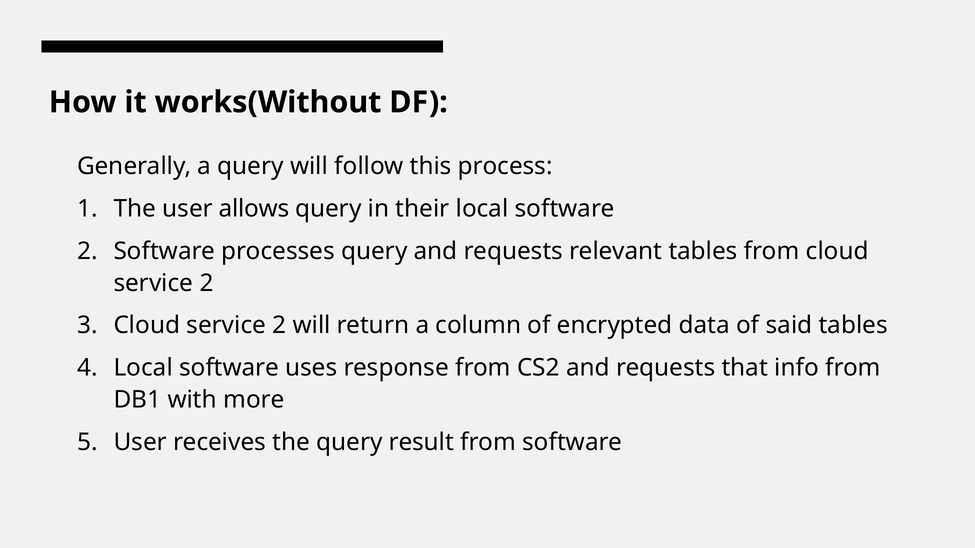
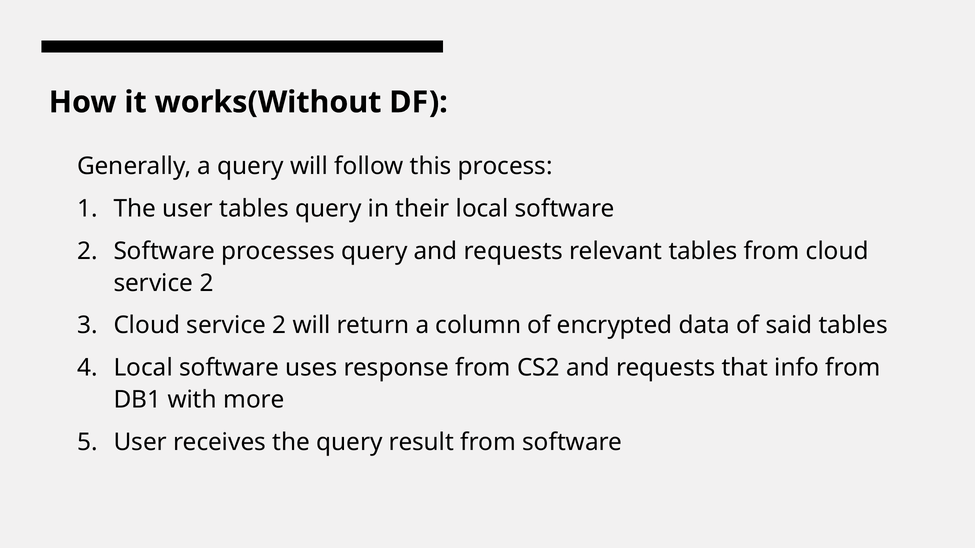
user allows: allows -> tables (254, 209)
